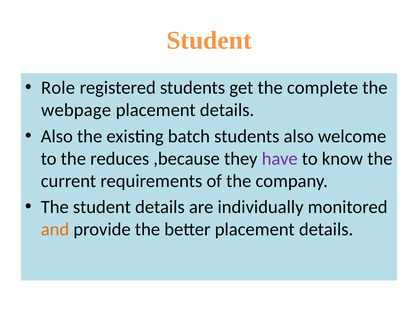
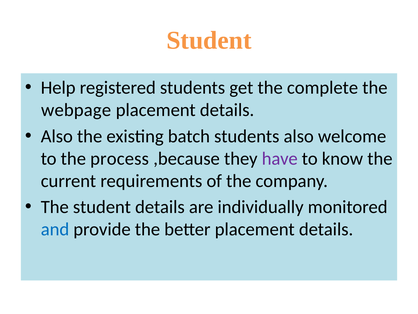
Role: Role -> Help (58, 88)
reduces: reduces -> process (120, 158)
and colour: orange -> blue (55, 229)
